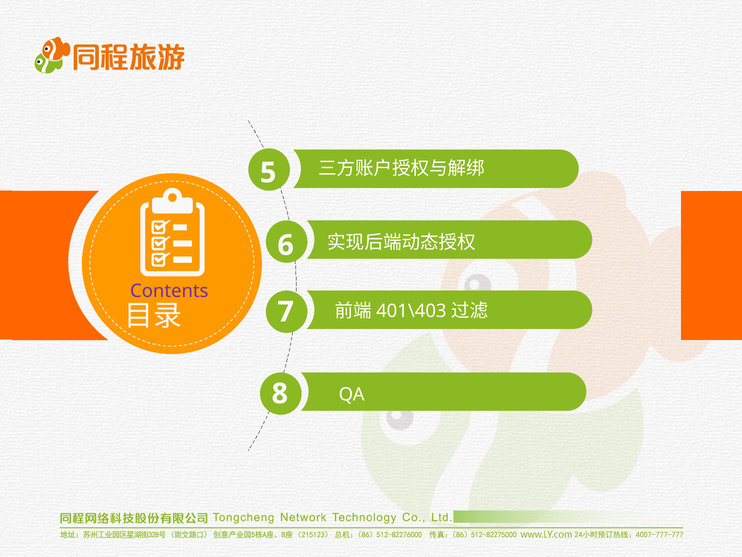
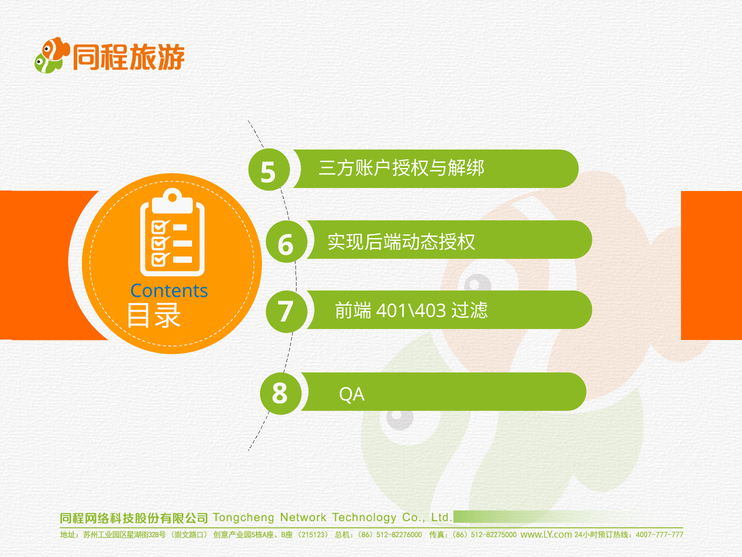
Contents colour: purple -> blue (169, 291)
